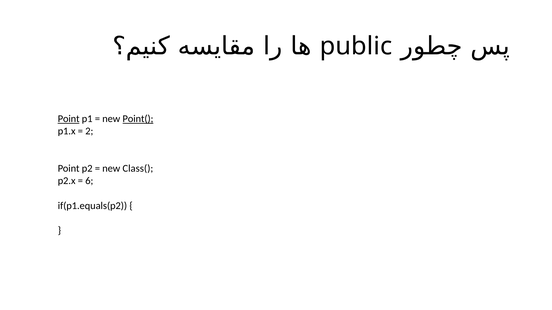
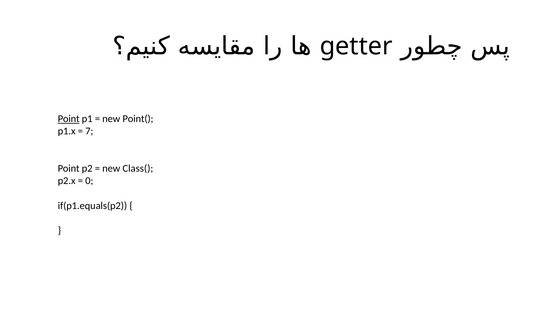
public: public -> getter (356, 46)
Point( underline: present -> none (138, 119)
2: 2 -> 7 (89, 131)
6: 6 -> 0 (89, 181)
